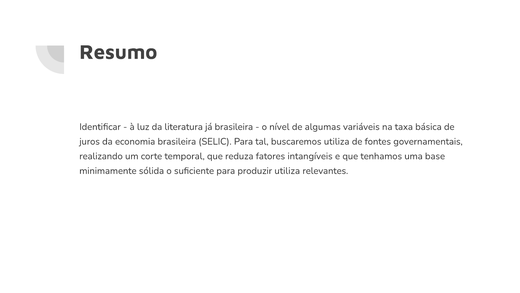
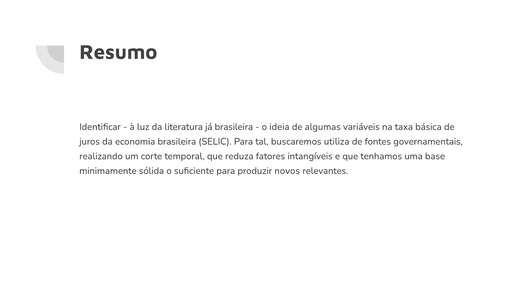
nível: nível -> ideia (279, 127)
produzir utiliza: utiliza -> novos (287, 171)
